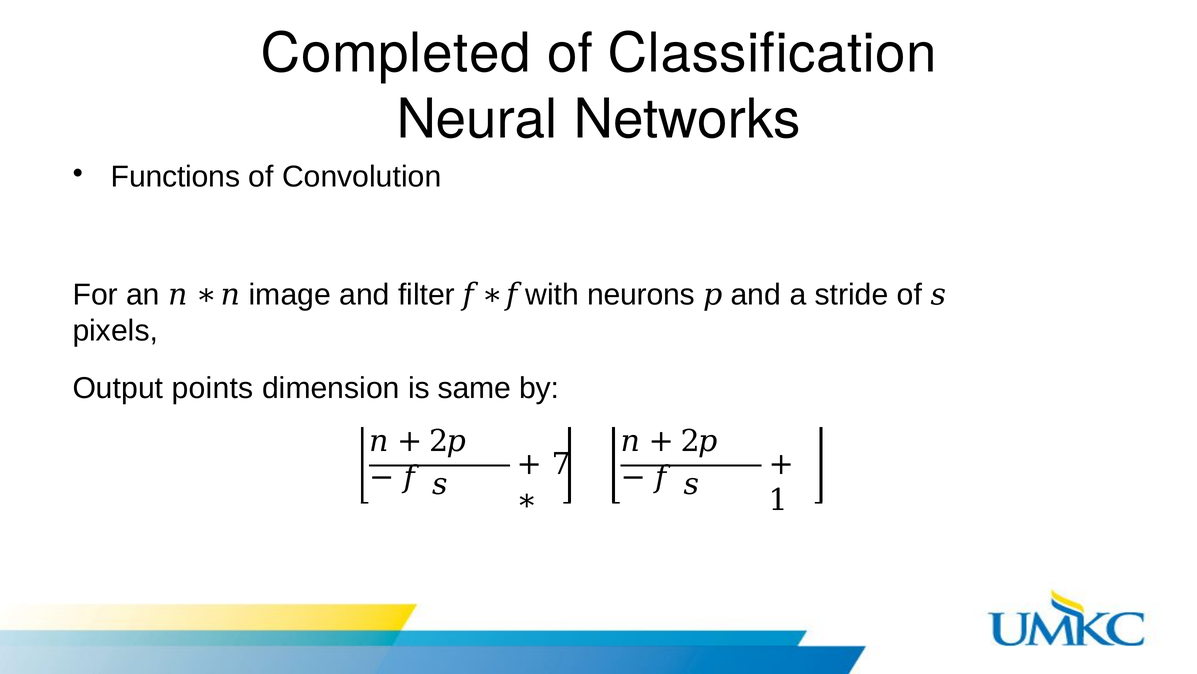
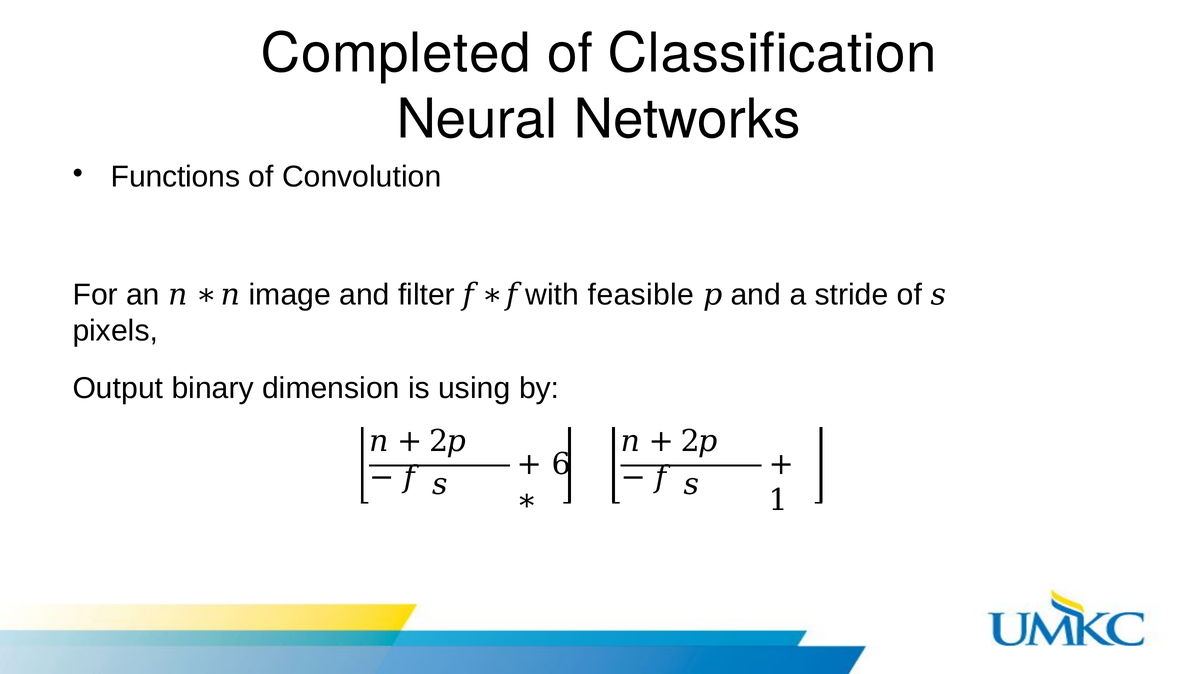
neurons: neurons -> feasible (641, 295)
points: points -> binary (213, 388)
same: same -> using (474, 388)
7: 7 -> 6 (561, 464)
